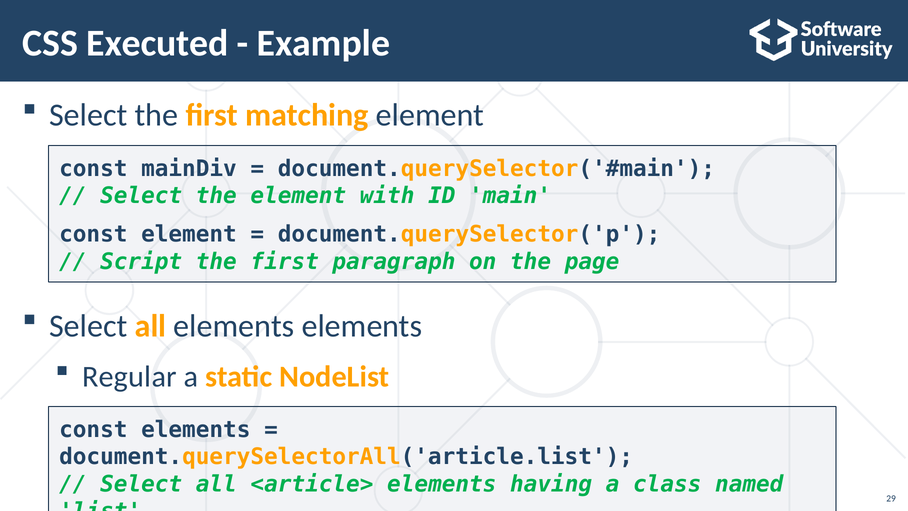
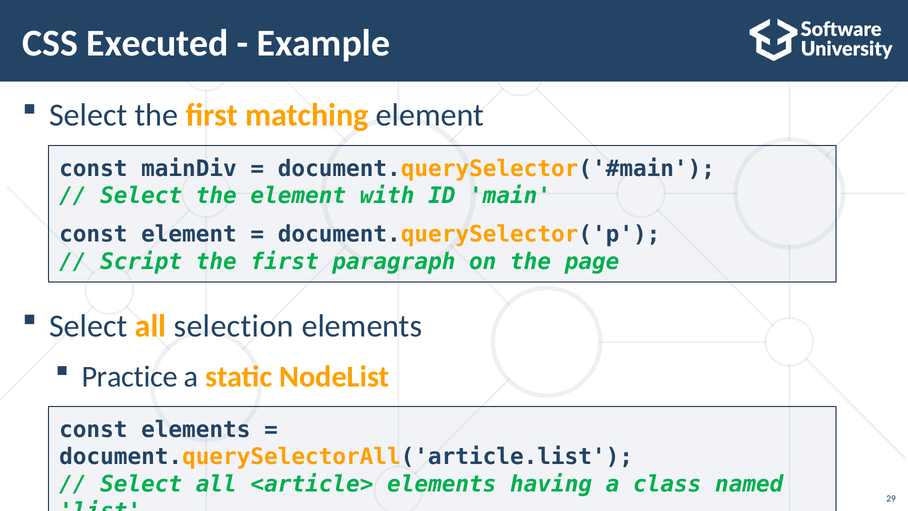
all elements: elements -> selection (234, 326)
Regular: Regular -> Practice (130, 376)
